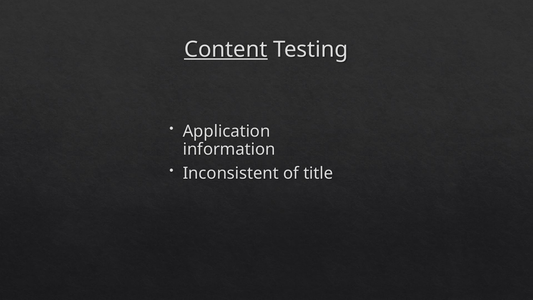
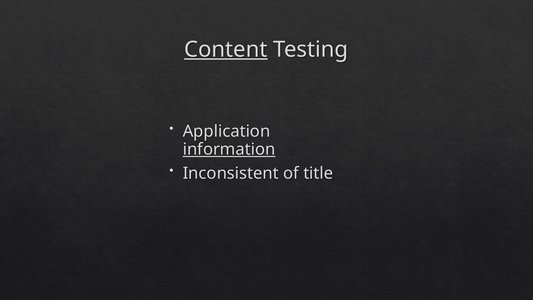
information underline: none -> present (229, 149)
